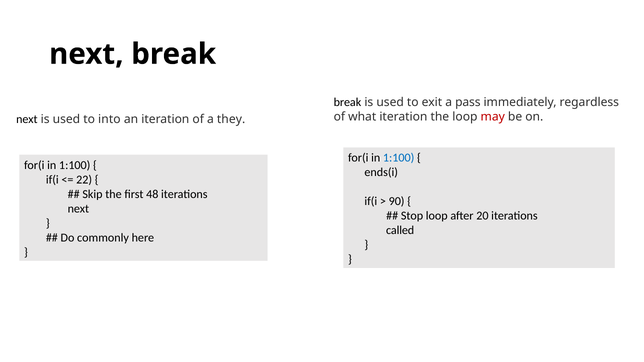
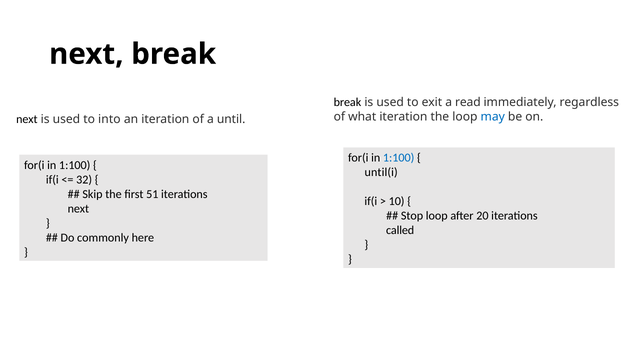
pass: pass -> read (468, 102)
may colour: red -> blue (493, 117)
they: they -> until (231, 119)
ends(i: ends(i -> until(i (381, 172)
22: 22 -> 32 (84, 180)
48: 48 -> 51 (152, 194)
90: 90 -> 10 (397, 201)
